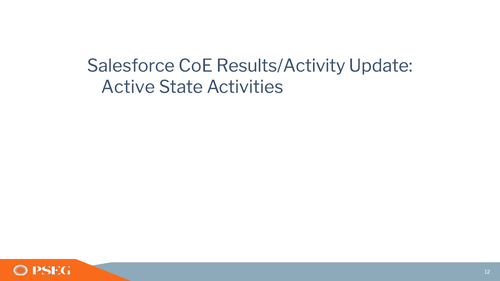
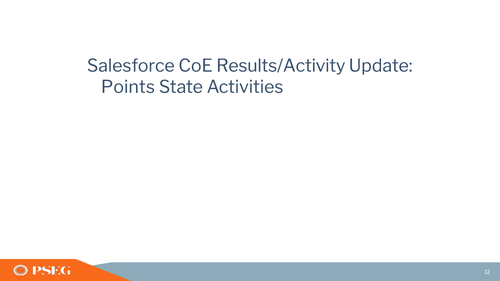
Active: Active -> Points (128, 87)
